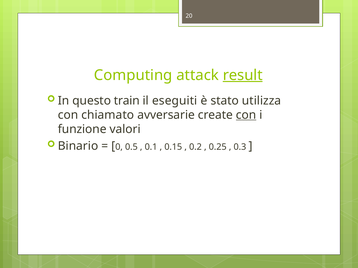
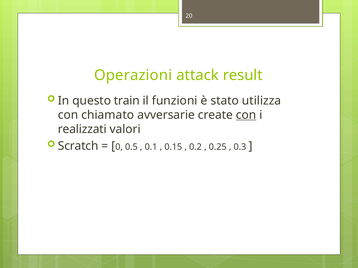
Computing: Computing -> Operazioni (133, 75)
result underline: present -> none (243, 75)
eseguiti: eseguiti -> funzioni (175, 101)
funzione: funzione -> realizzati (82, 129)
Binario: Binario -> Scratch (78, 146)
